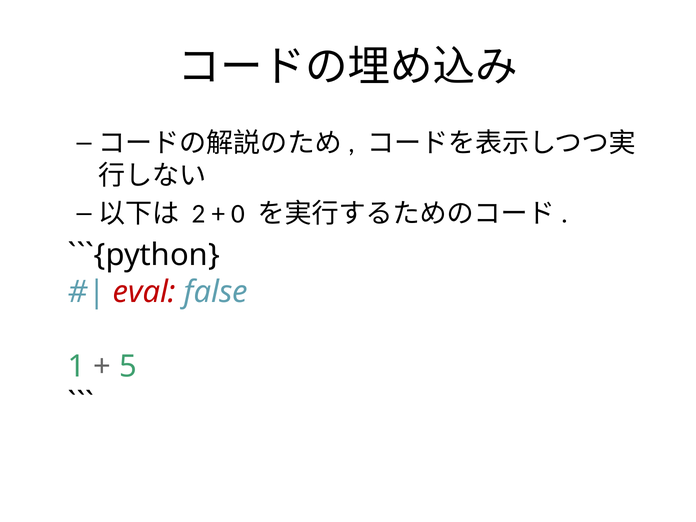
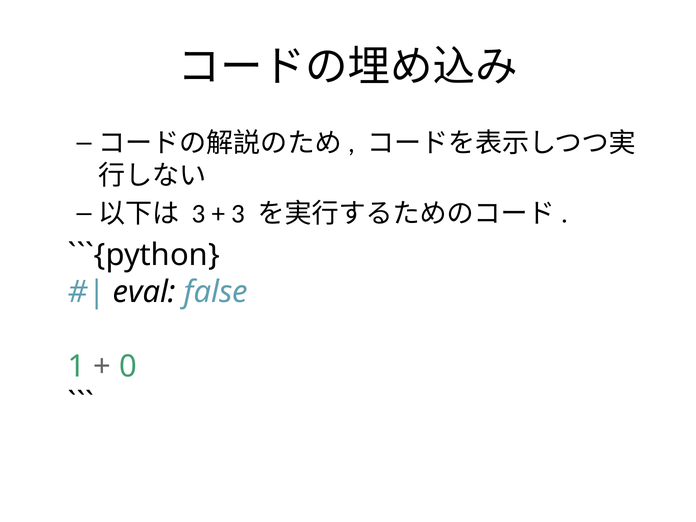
2: 2 -> 3 (199, 214)
0: 0 -> 3 (238, 214)
eval colour: red -> black (144, 292)
5: 5 -> 0 (128, 367)
